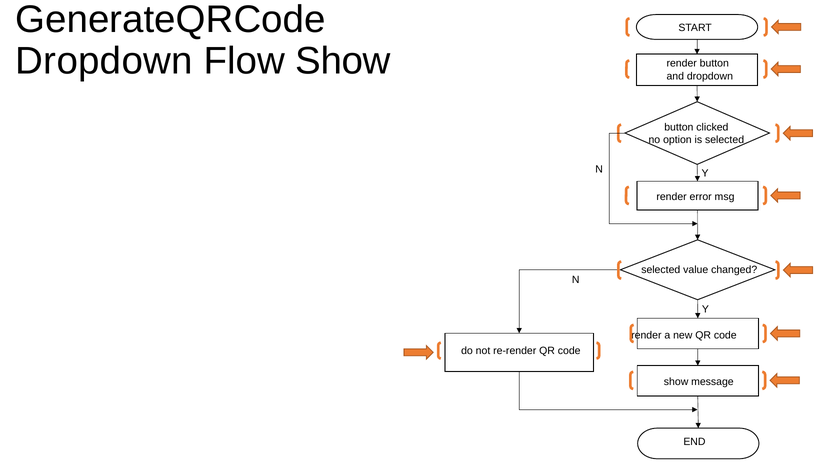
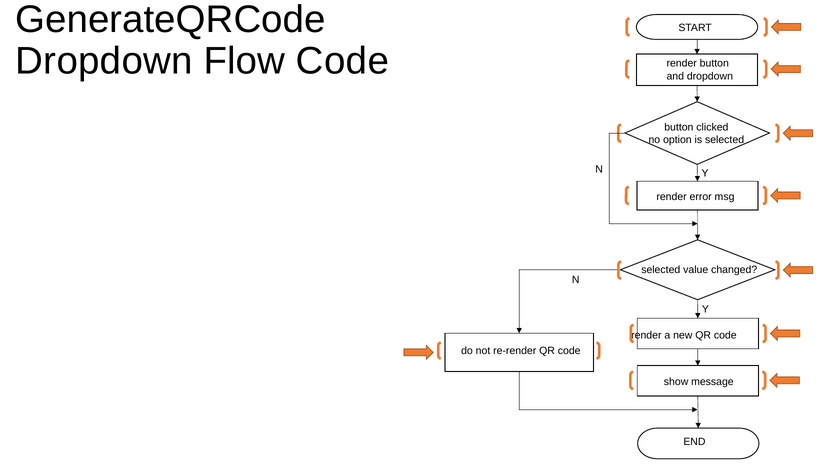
Flow Show: Show -> Code (343, 61)
